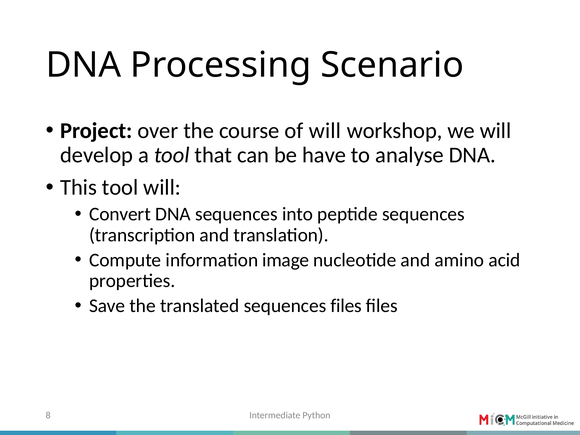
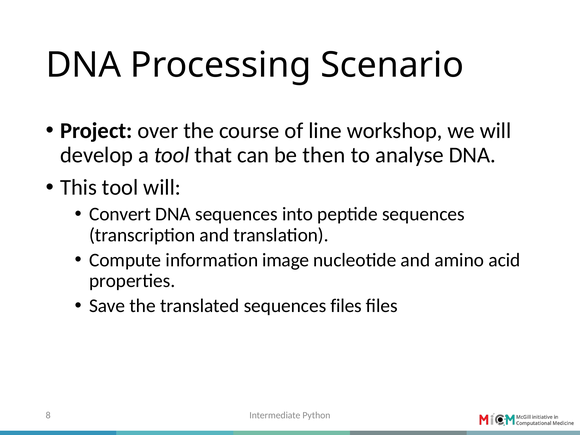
of will: will -> line (325, 131)
have: have -> then (324, 155)
